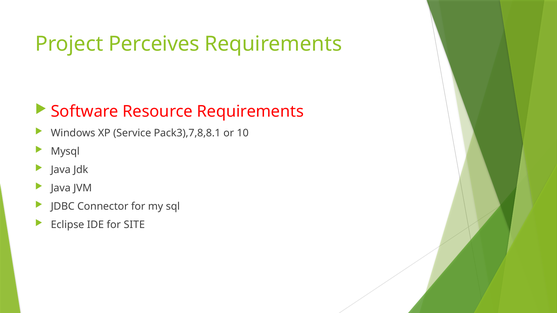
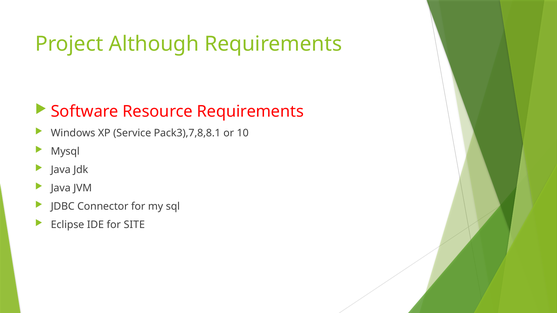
Perceives: Perceives -> Although (154, 44)
